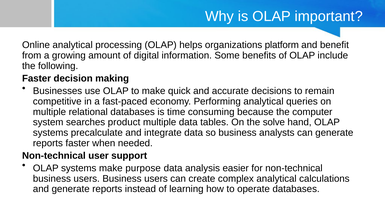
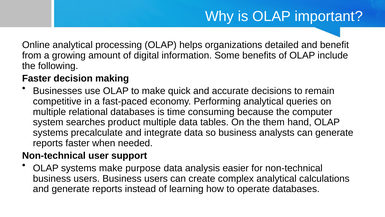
platform: platform -> detailed (282, 45)
solve: solve -> them (274, 122)
